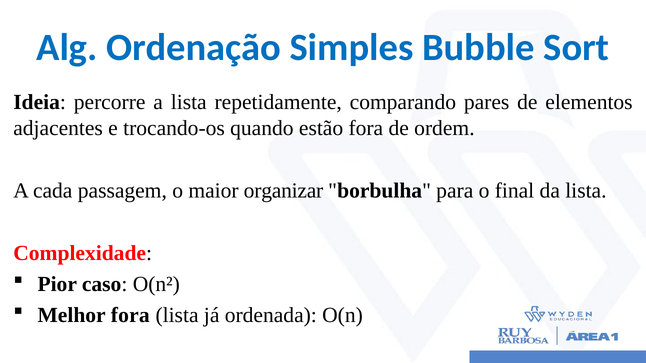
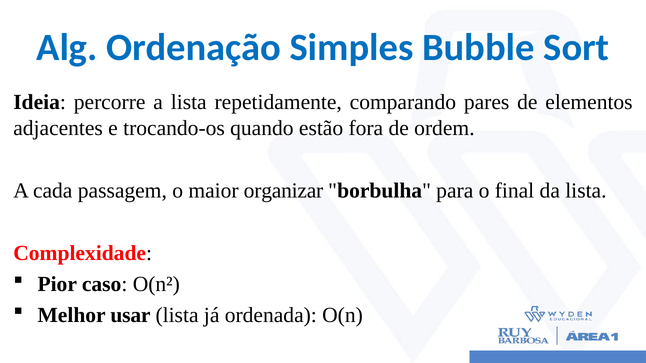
Melhor fora: fora -> usar (130, 316)
